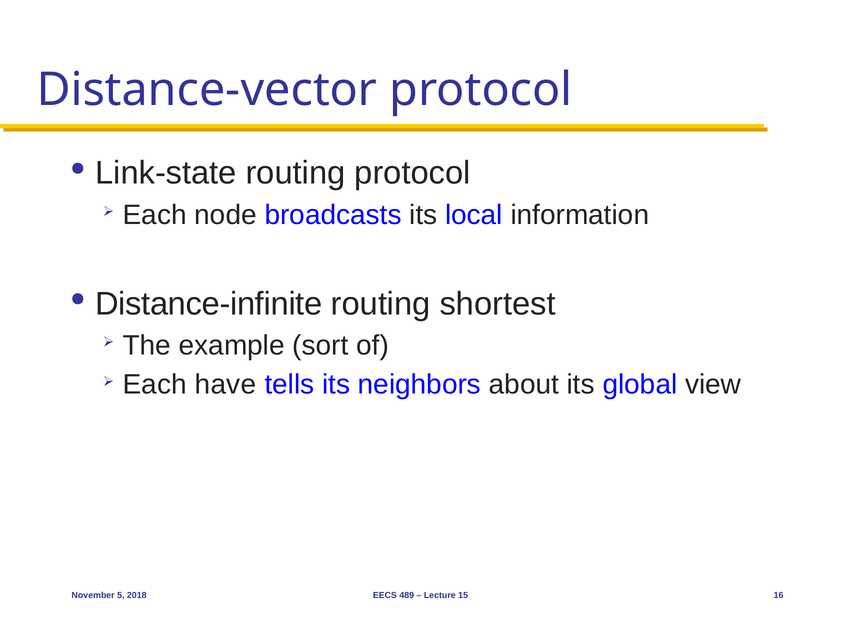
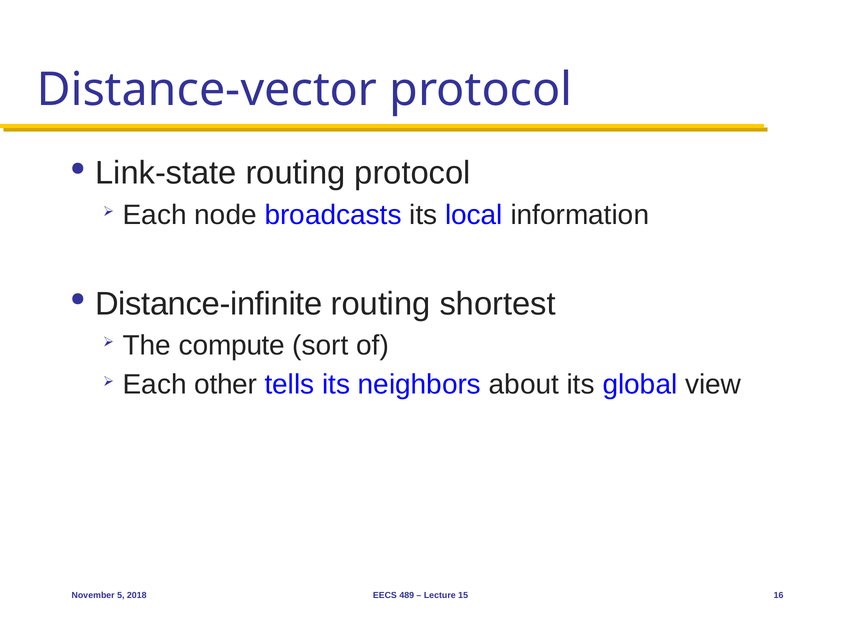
example: example -> compute (232, 346)
have: have -> other (226, 385)
